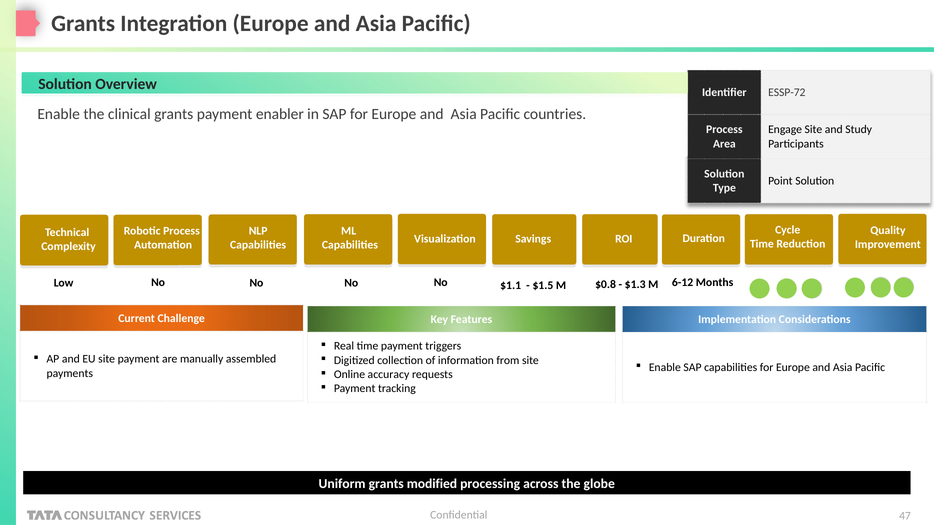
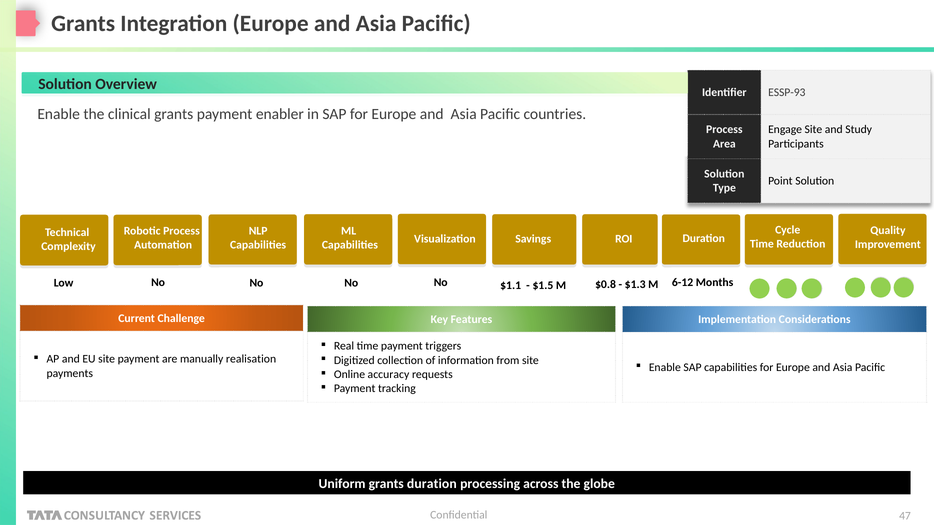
ESSP-72: ESSP-72 -> ESSP-93 (787, 93)
assembled: assembled -> realisation (251, 359)
grants modified: modified -> duration (432, 484)
